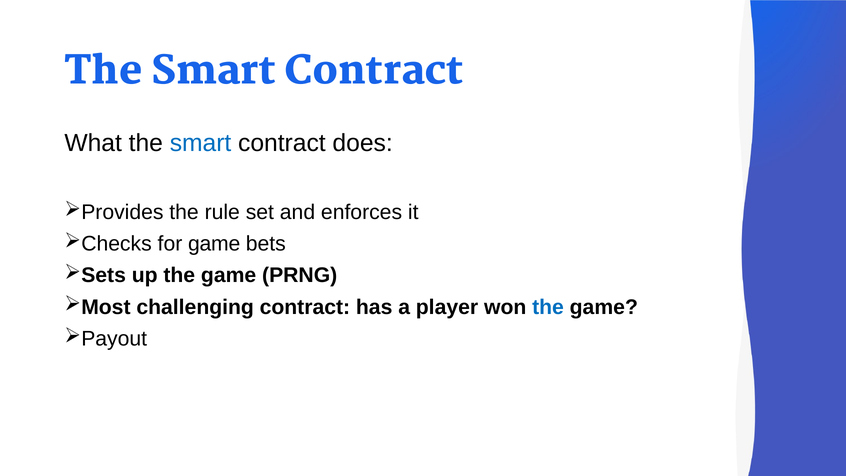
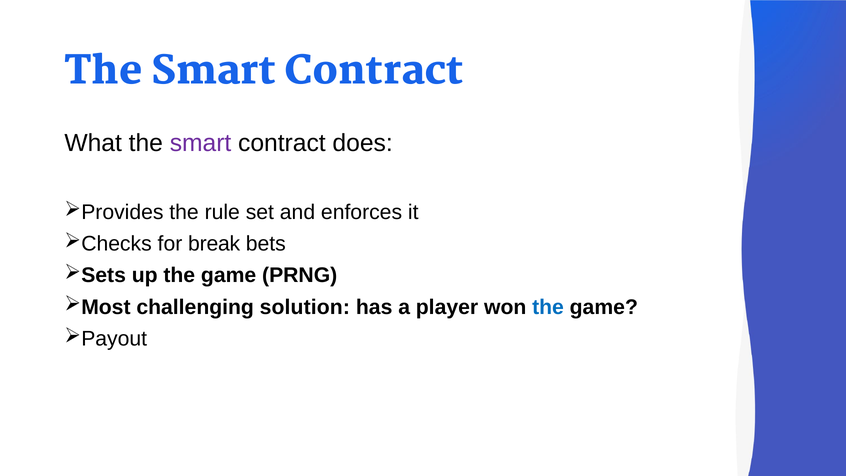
smart colour: blue -> purple (201, 143)
for game: game -> break (214, 244)
challenging contract: contract -> solution (305, 307)
